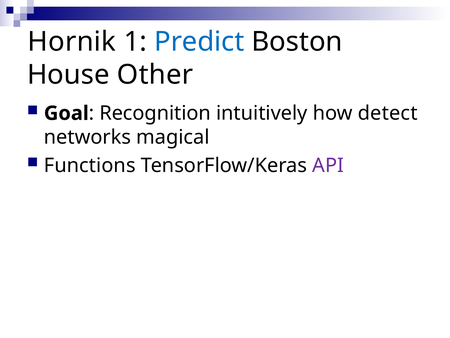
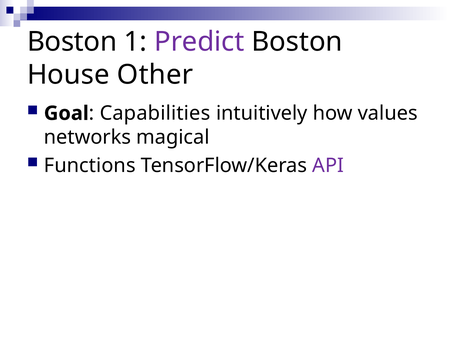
Hornik: Hornik -> Boston (72, 42)
Predict colour: blue -> purple (199, 42)
Recognition: Recognition -> Capabilities (155, 113)
detect: detect -> values (388, 113)
